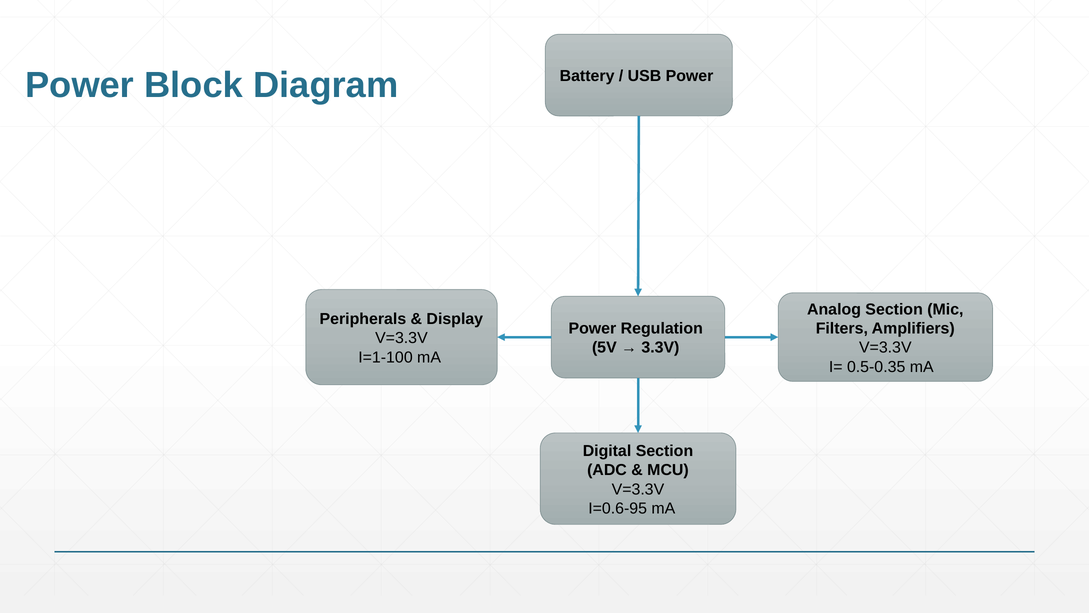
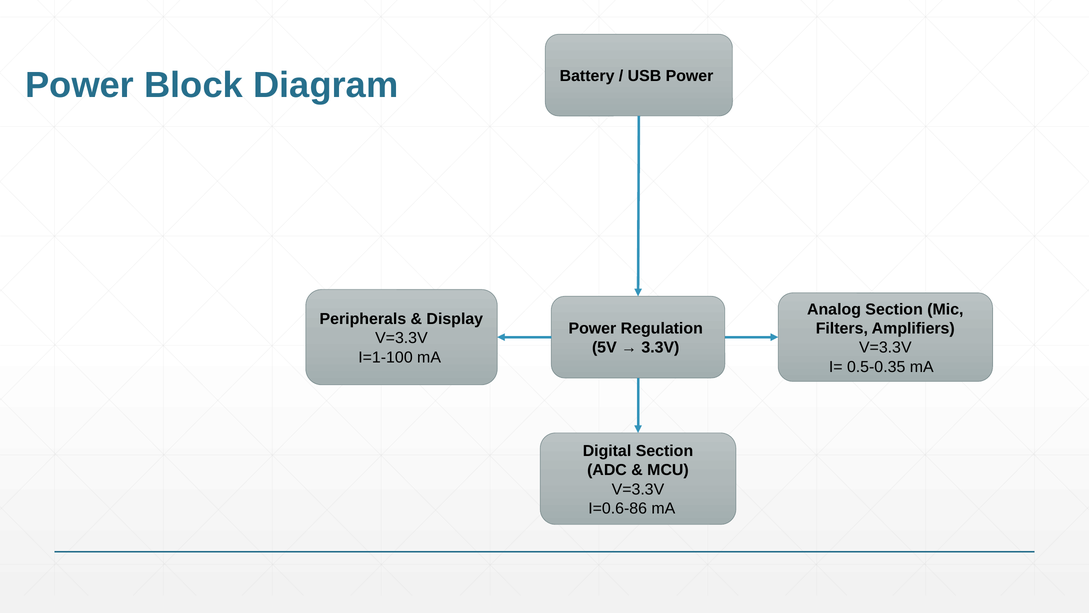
I=0.6-95: I=0.6-95 -> I=0.6-86 (618, 508)
